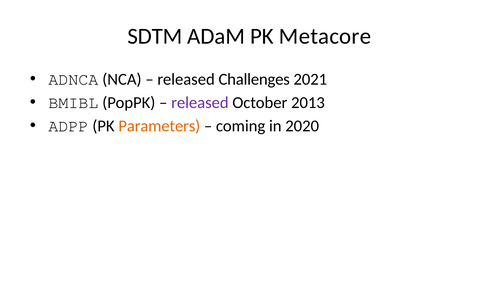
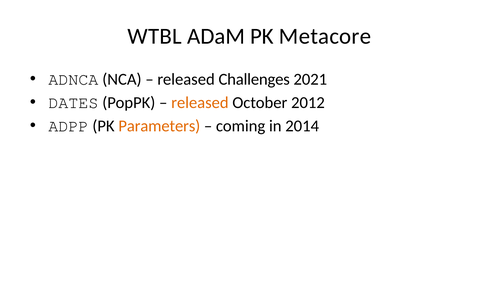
SDTM: SDTM -> WTBL (155, 36)
BMIBL: BMIBL -> DATES (74, 102)
released colour: purple -> orange (200, 102)
2013: 2013 -> 2012 (308, 102)
2020: 2020 -> 2014 (302, 126)
